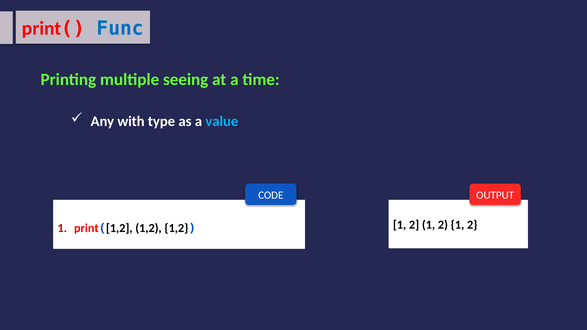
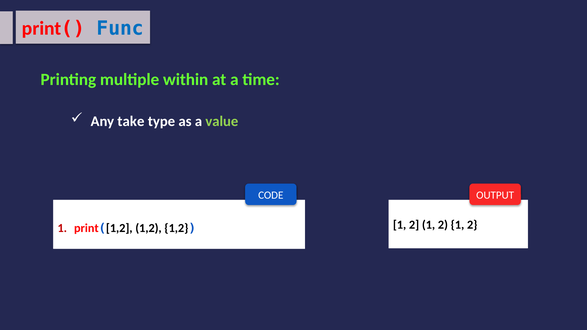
seeing: seeing -> within (186, 80)
with: with -> take (131, 122)
value colour: light blue -> light green (222, 122)
